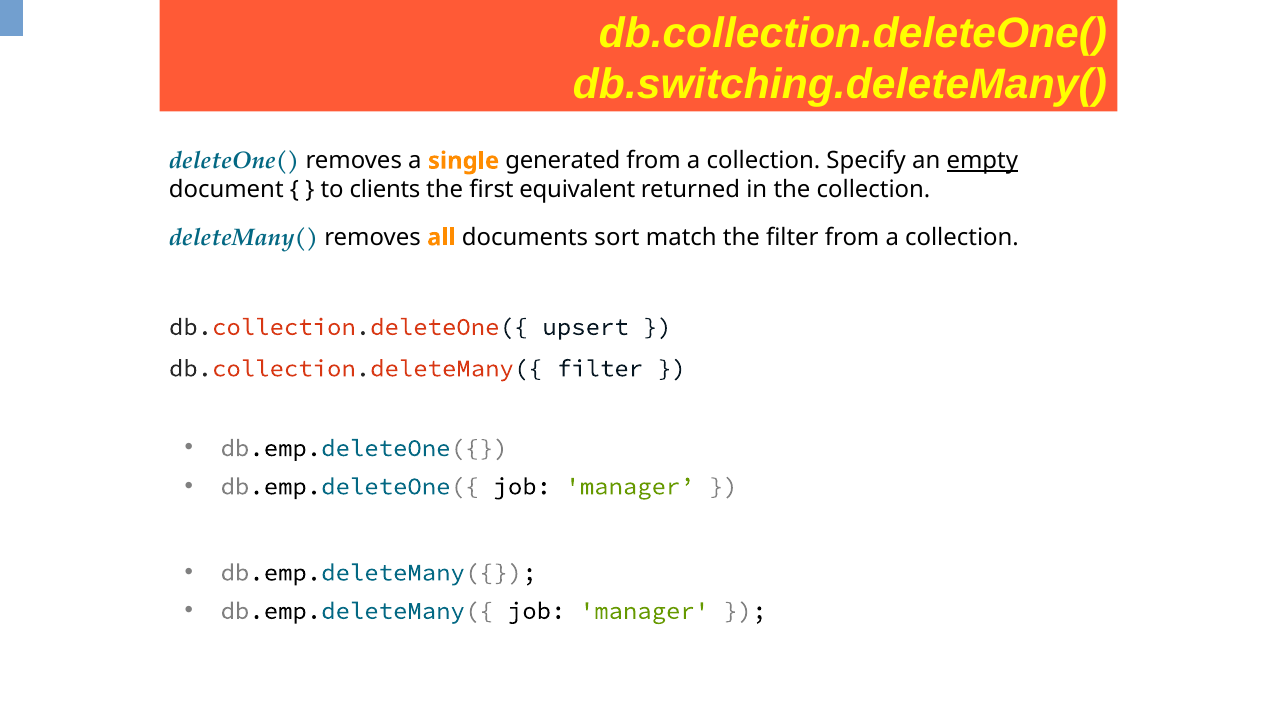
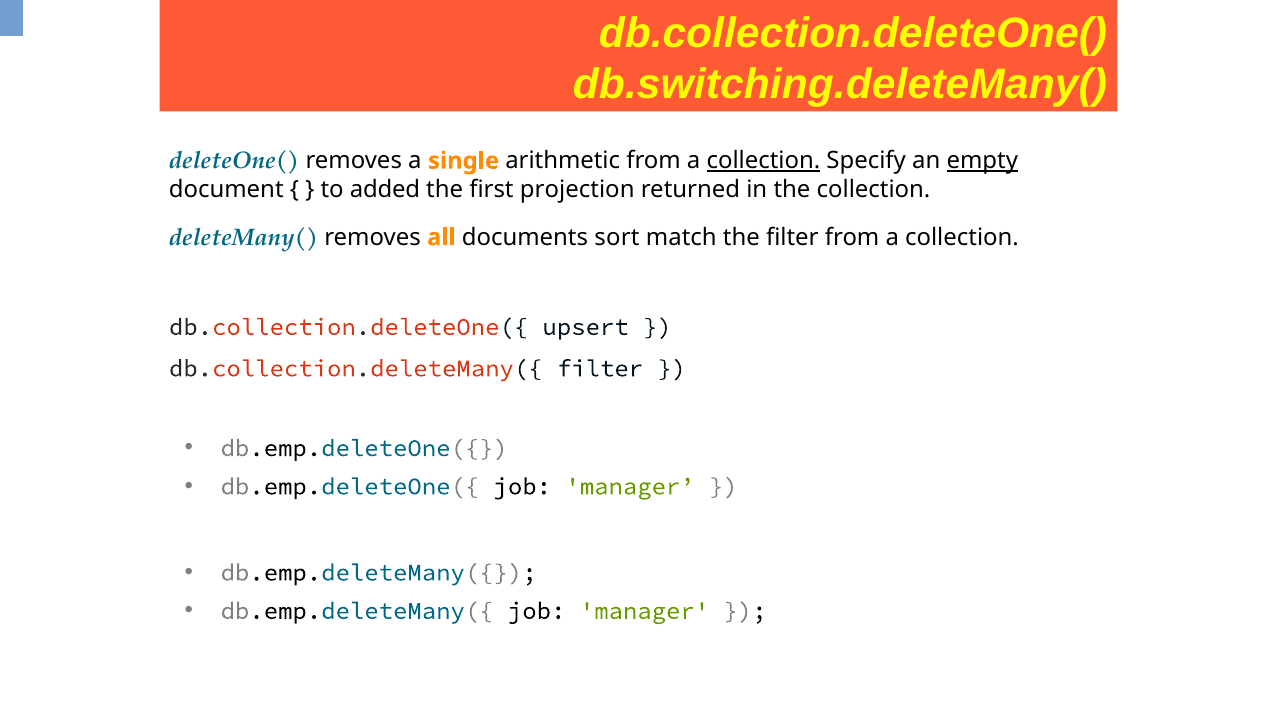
generated: generated -> arithmetic (563, 161)
collection underline: none -> present (763, 161)
clients: clients -> added (385, 190)
equivalent: equivalent -> projection (577, 190)
